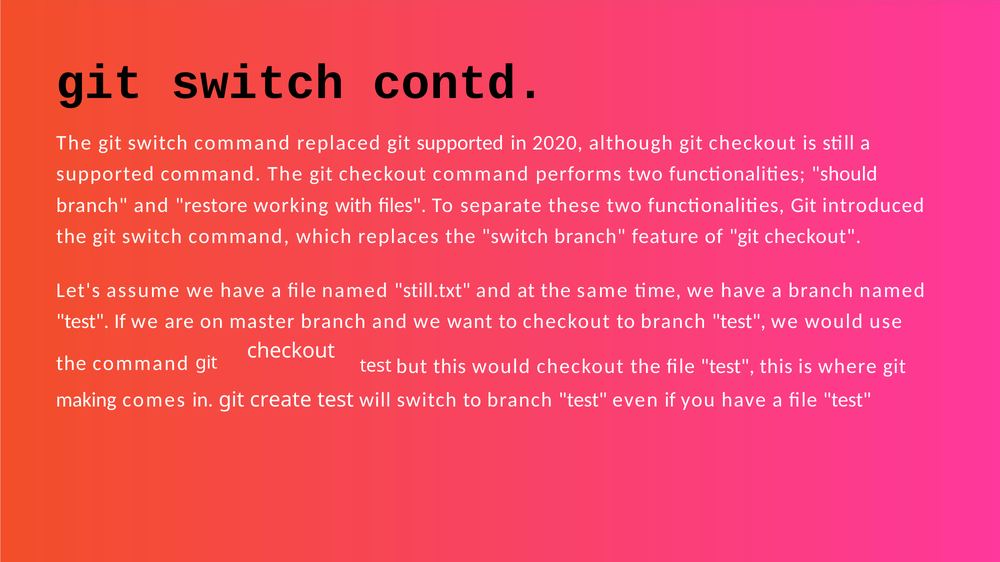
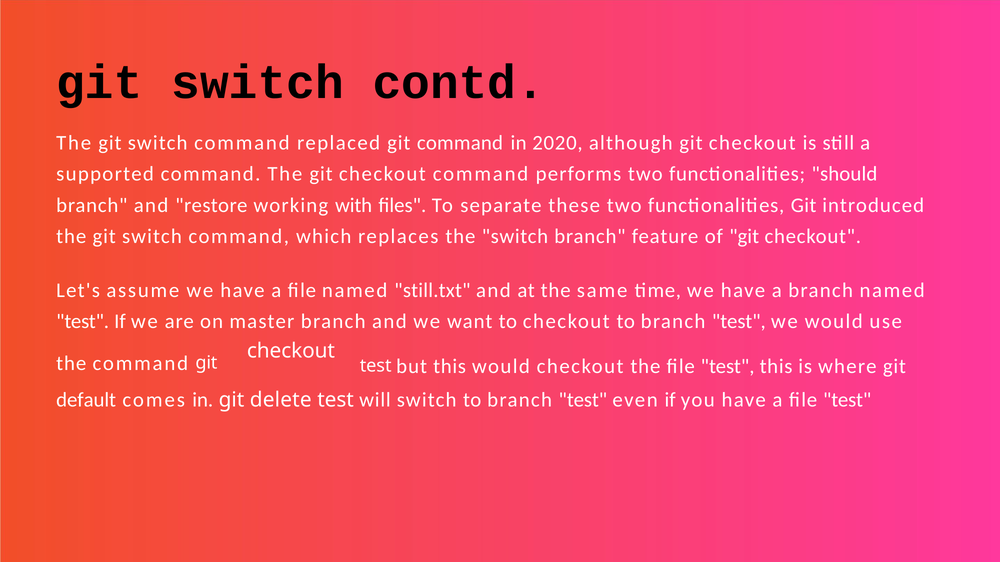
git supported: supported -> command (460, 143)
making: making -> default (86, 400)
create: create -> delete (281, 400)
